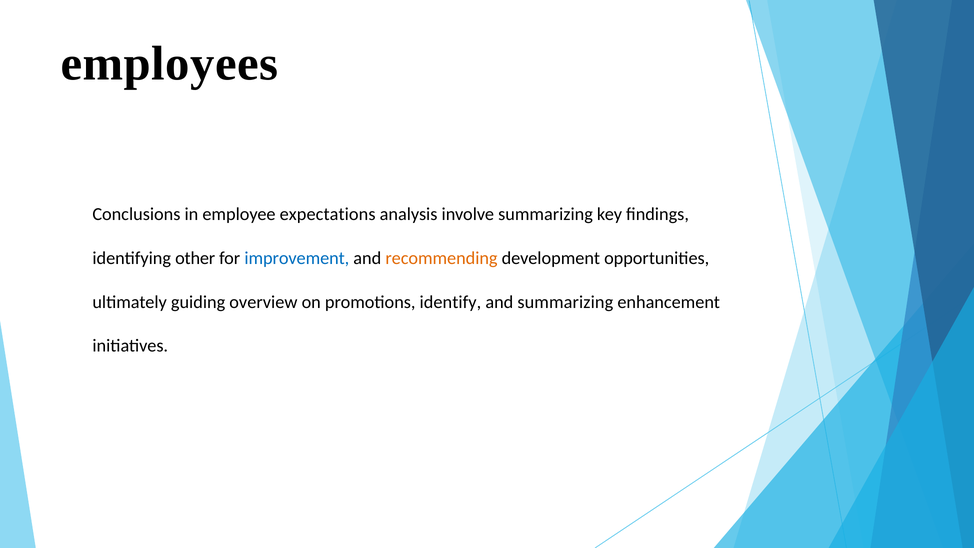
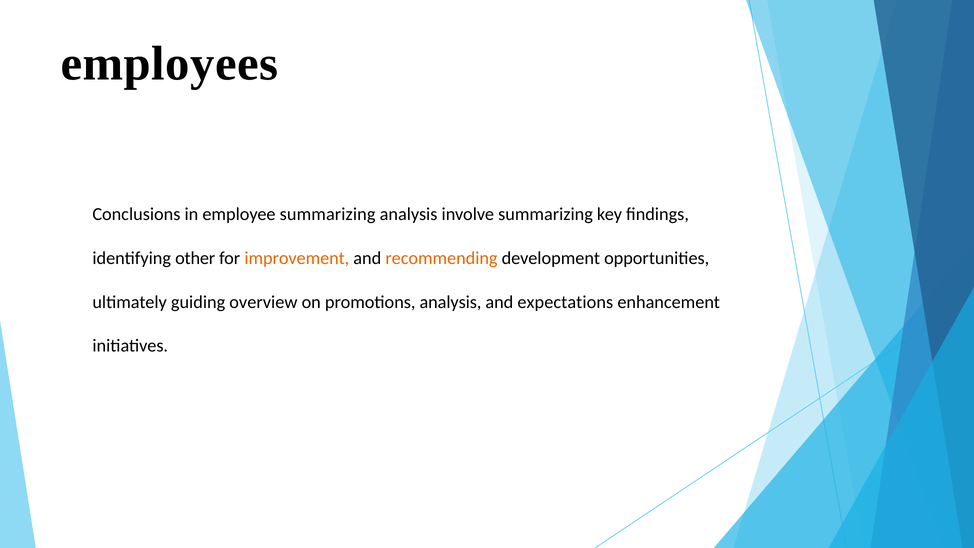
employee expectations: expectations -> summarizing (328, 214)
improvement colour: blue -> orange (297, 258)
promotions identify: identify -> analysis (450, 302)
and summarizing: summarizing -> expectations (565, 302)
